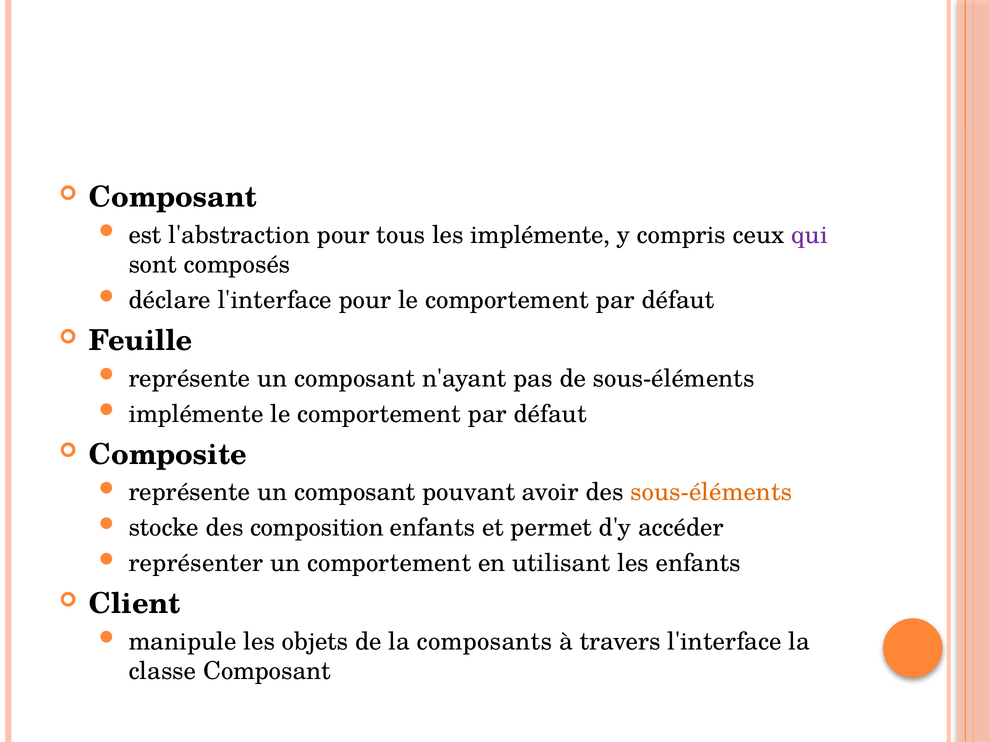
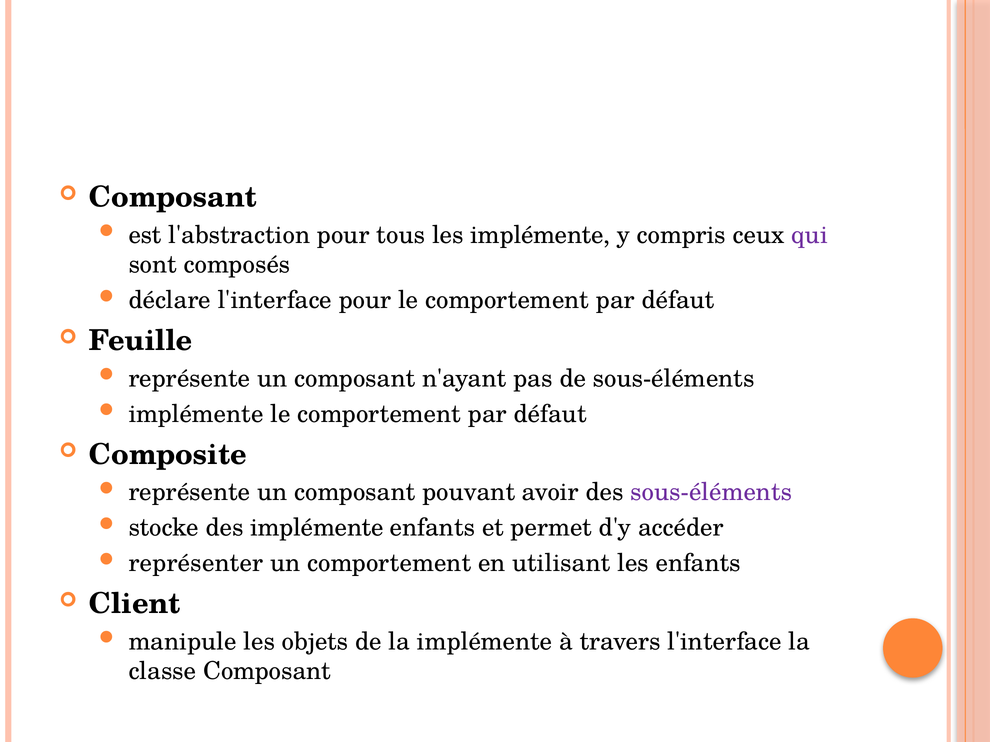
sous-éléments colour: orange -> purple (711, 493)
des composition: composition -> implémente (317, 528)
la composants: composants -> implémente (485, 642)
